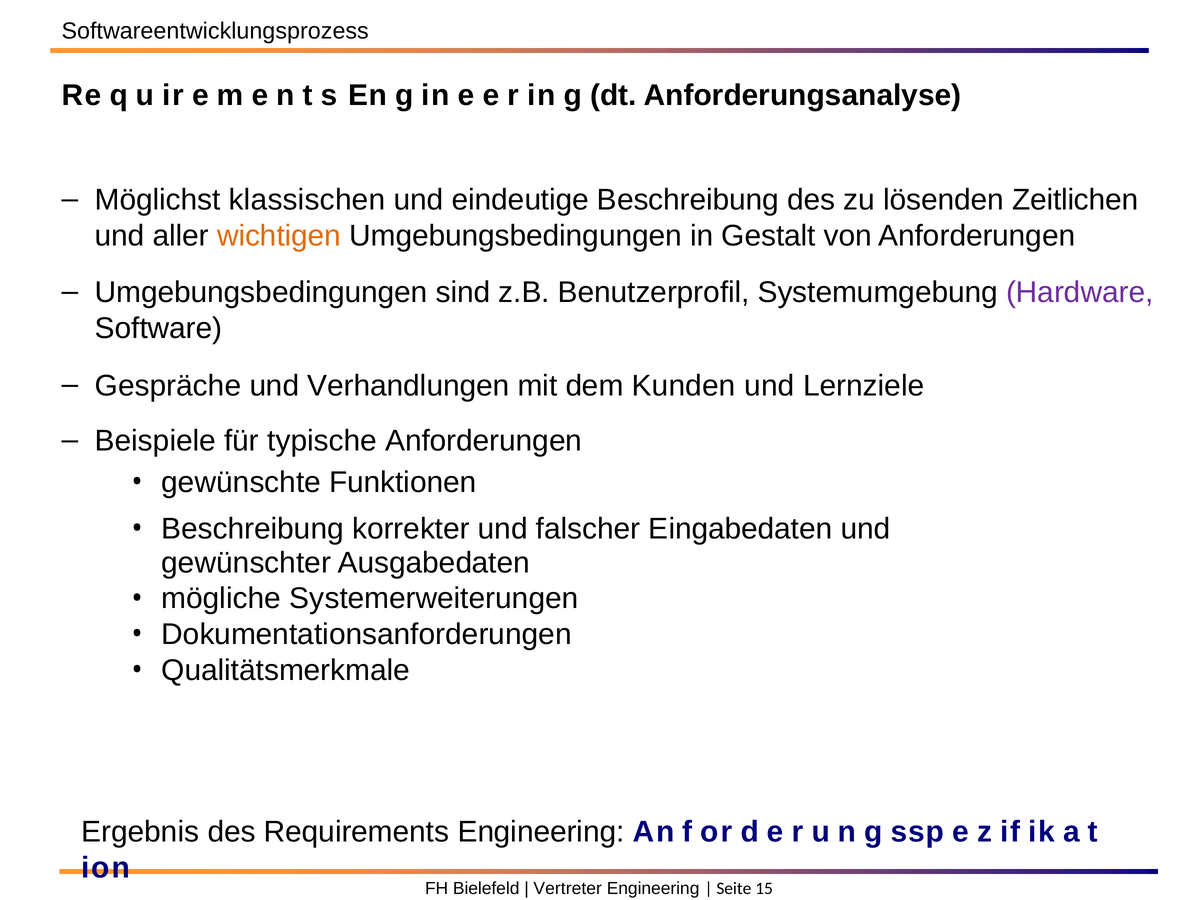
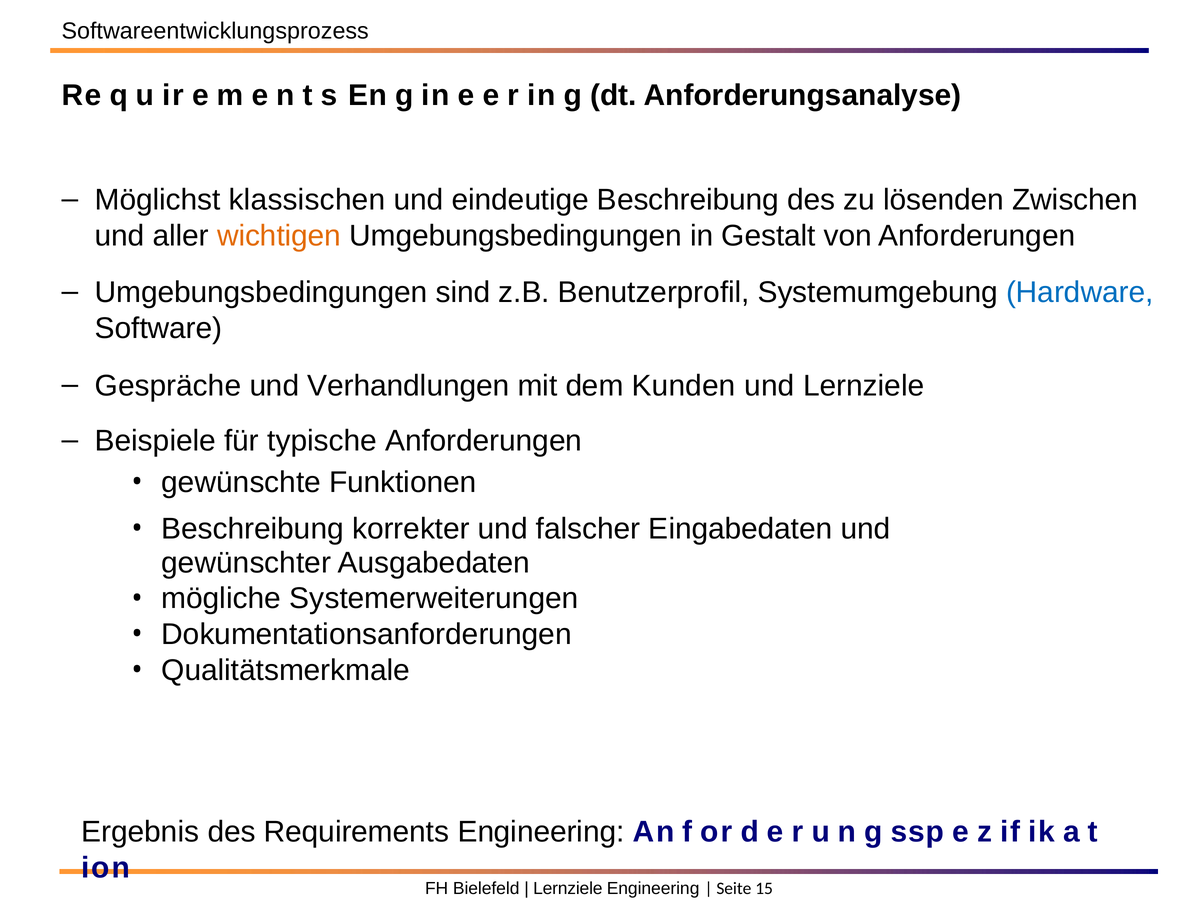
Zeitlichen: Zeitlichen -> Zwischen (1075, 200)
Hardware colour: purple -> blue (1080, 292)
Vertreter: Vertreter -> Lernziele (568, 888)
